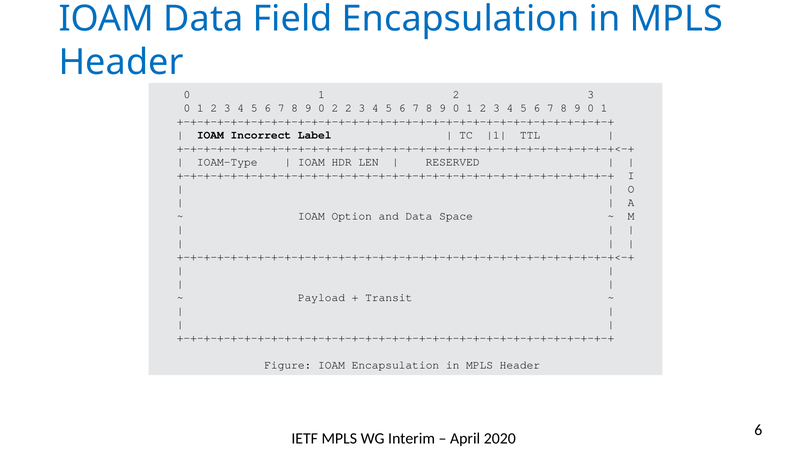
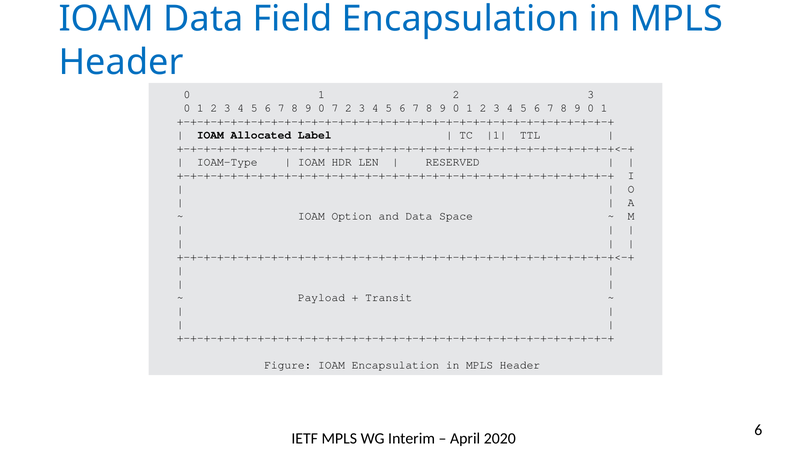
0 2: 2 -> 7 (335, 108)
Incorrect: Incorrect -> Allocated (261, 135)
